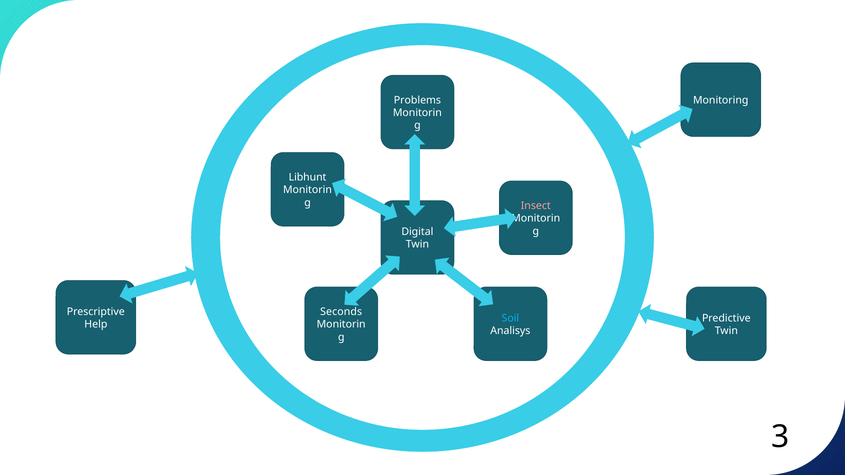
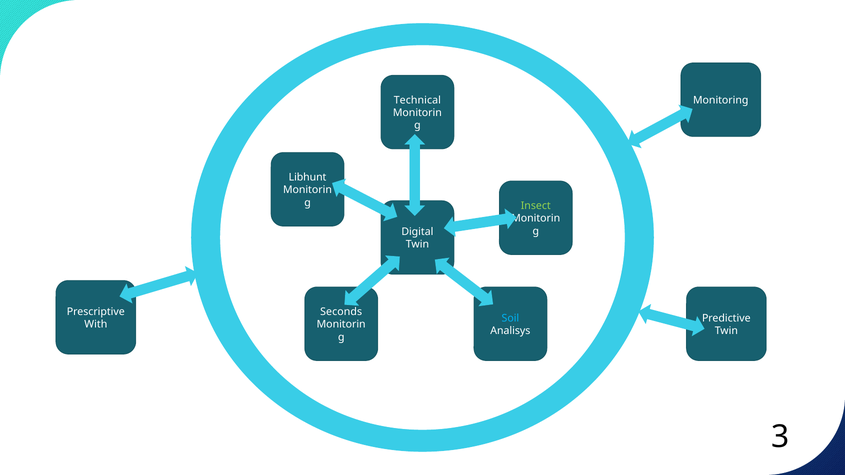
Problems: Problems -> Technical (417, 100)
Insect colour: pink -> light green (536, 206)
Help: Help -> With (96, 325)
